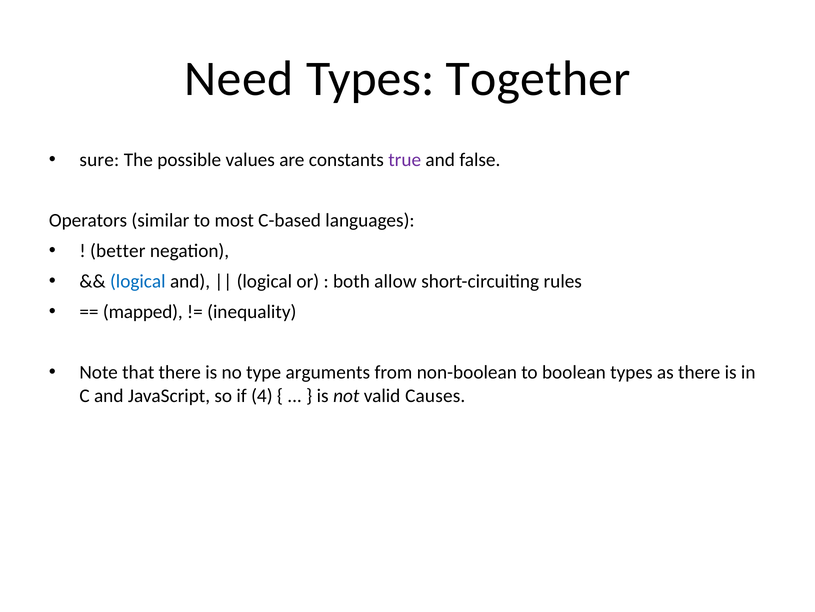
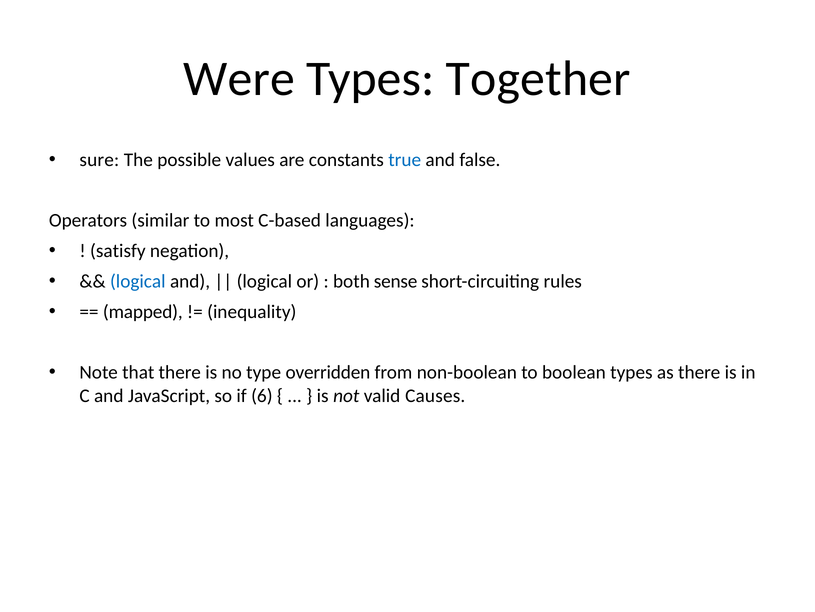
Need: Need -> Were (239, 79)
true colour: purple -> blue (405, 160)
better: better -> satisfy (118, 251)
allow: allow -> sense (396, 281)
arguments: arguments -> overridden (328, 372)
4: 4 -> 6 (262, 395)
